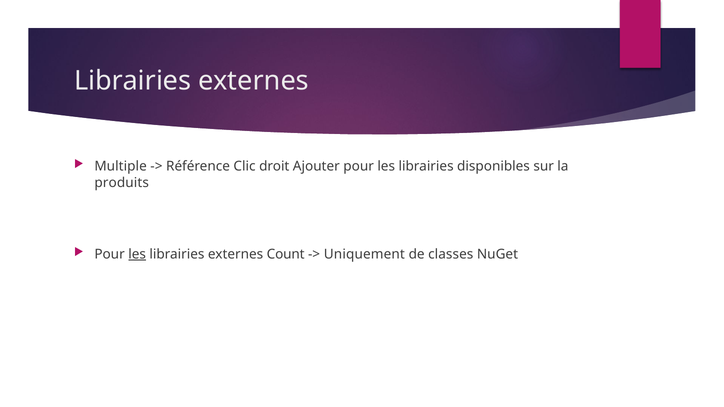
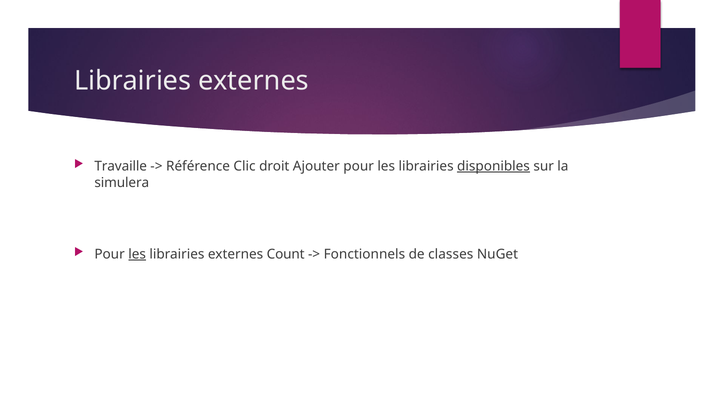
Multiple: Multiple -> Travaille (121, 166)
disponibles underline: none -> present (493, 166)
produits: produits -> simulera (122, 183)
Uniquement: Uniquement -> Fonctionnels (364, 254)
